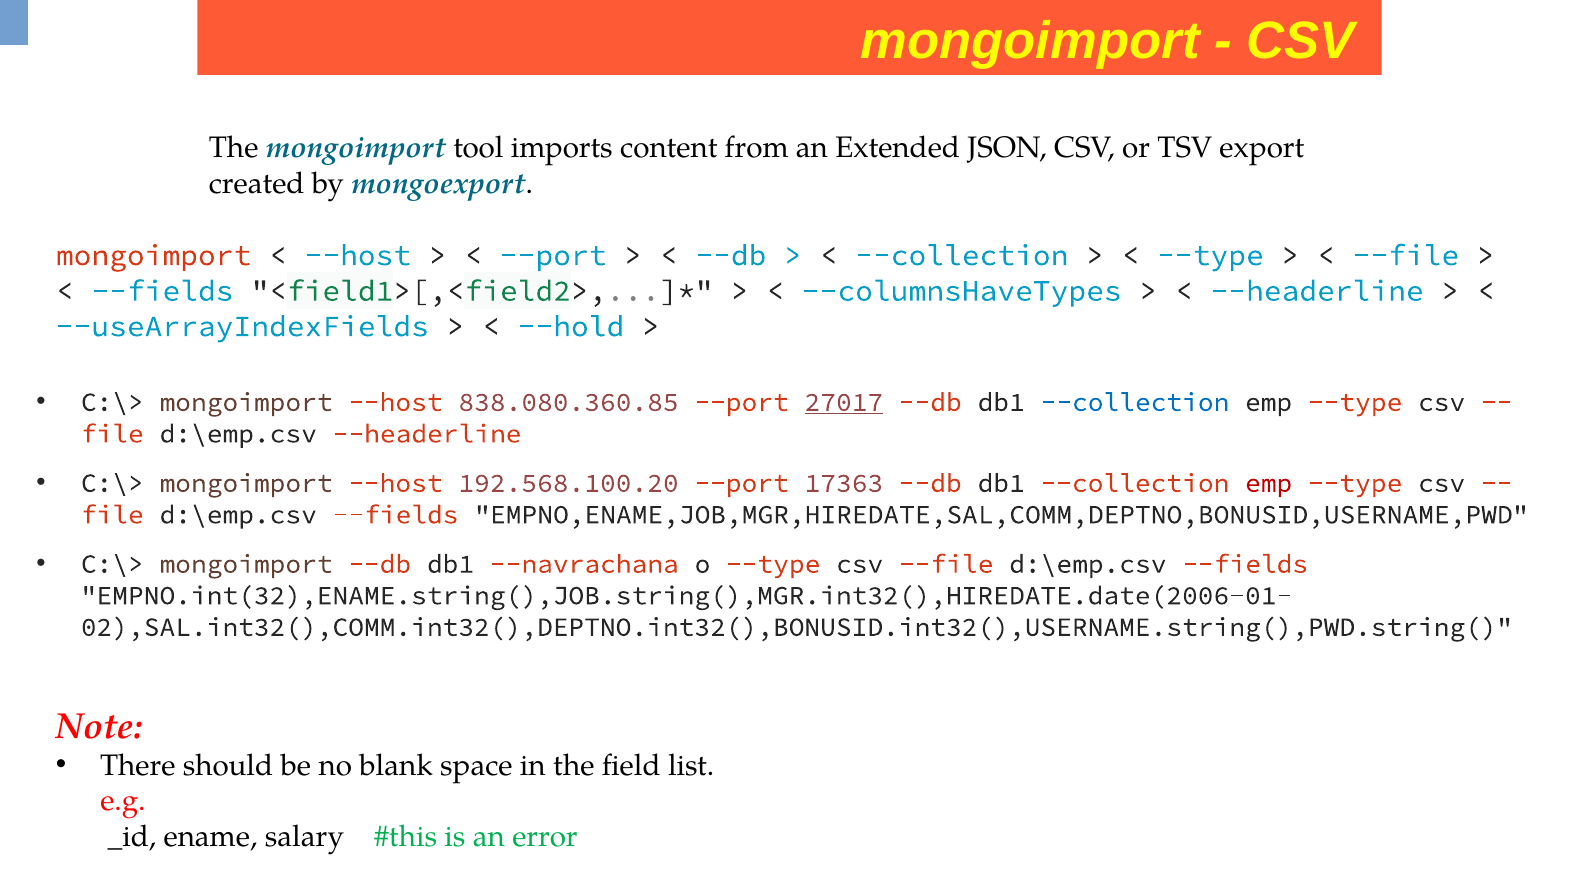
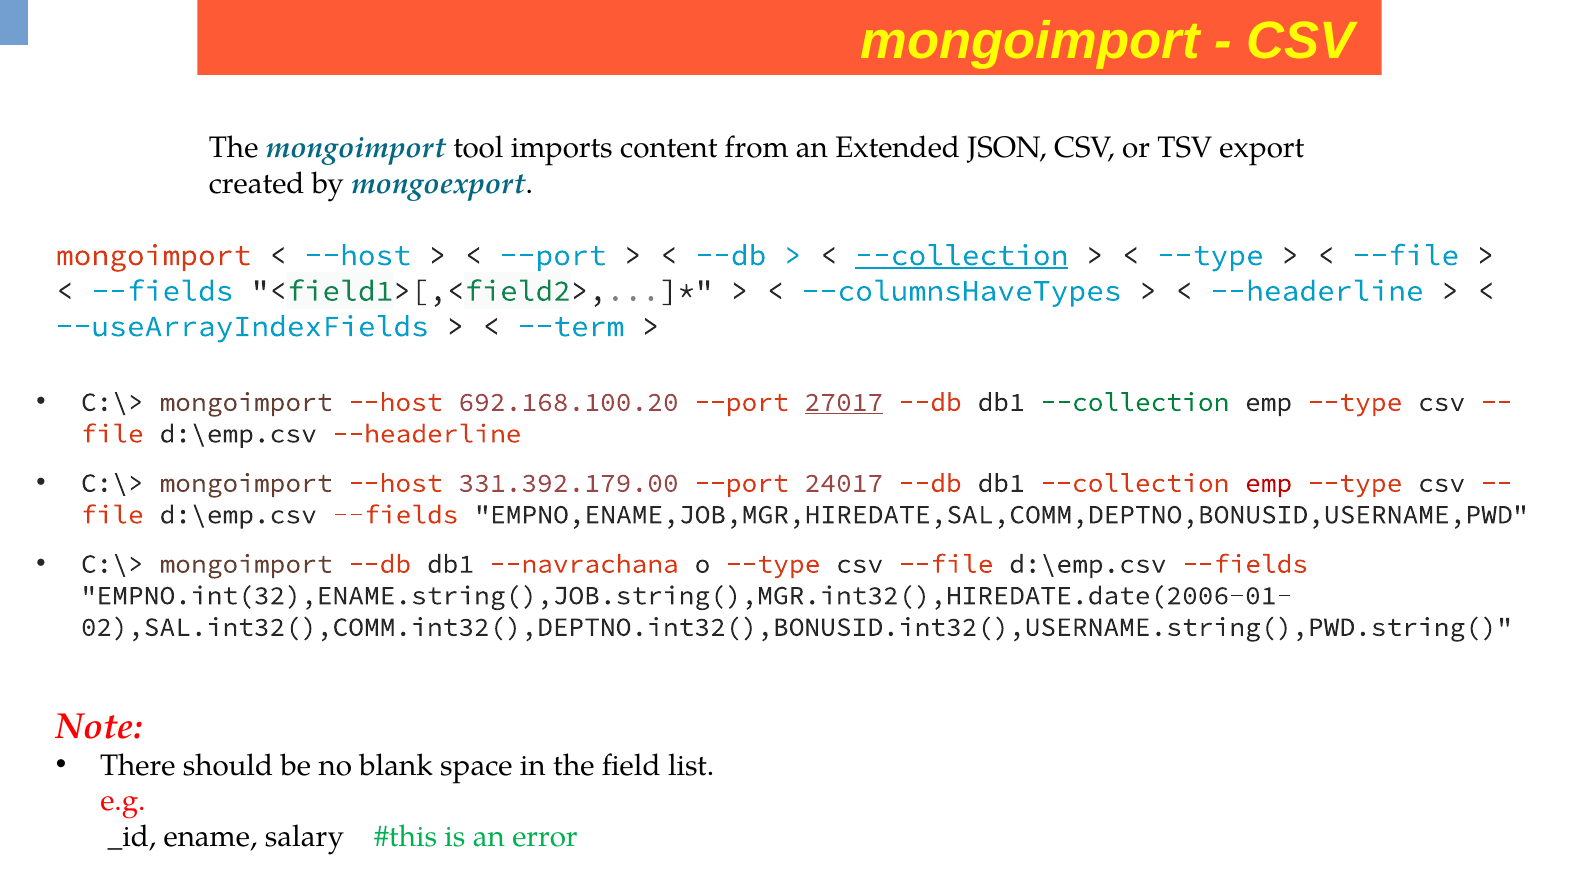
--collection underline: none -> present (962, 255)
--hold: --hold -> --term (571, 326)
838.080.360.85: 838.080.360.85 -> 692.168.100.20 (569, 402)
--collection colour: blue -> green (1135, 402)
192.568.100.20: 192.568.100.20 -> 331.392.179.00 (569, 483)
17363: 17363 -> 24017 (844, 483)
